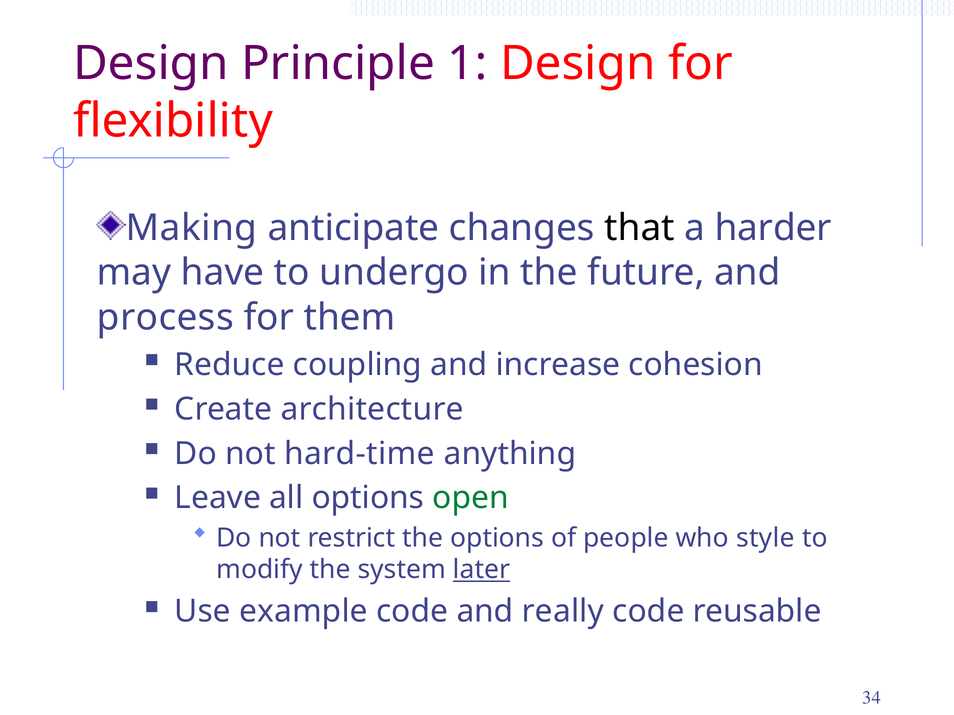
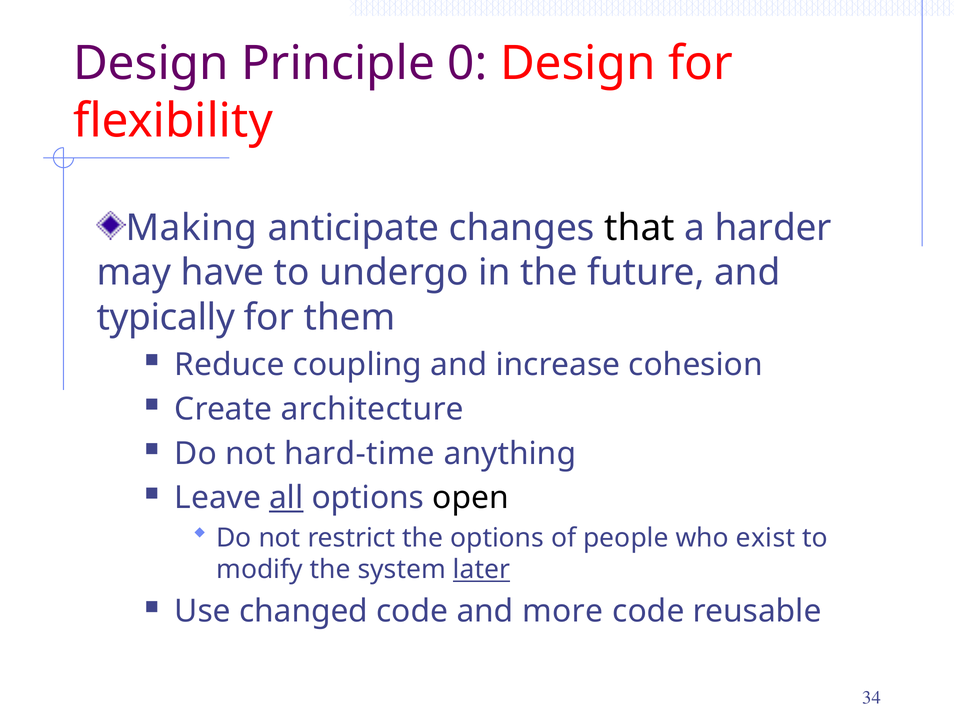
1: 1 -> 0 (467, 64)
process: process -> typically (166, 317)
all underline: none -> present (286, 498)
open colour: green -> black (471, 498)
style: style -> exist (766, 538)
example: example -> changed (304, 612)
really: really -> more (563, 612)
